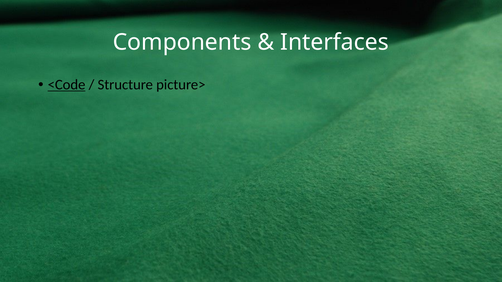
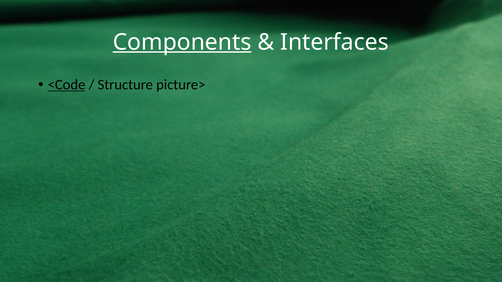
Components underline: none -> present (182, 42)
